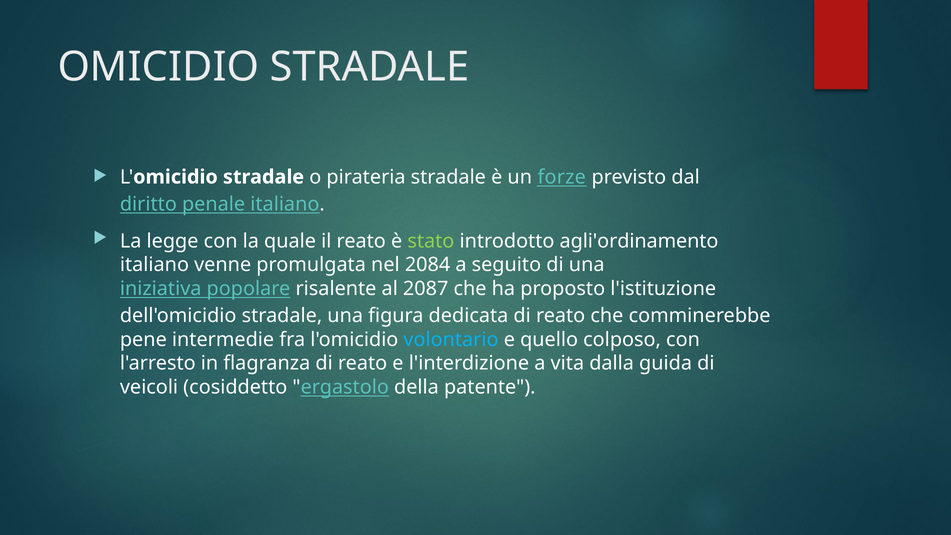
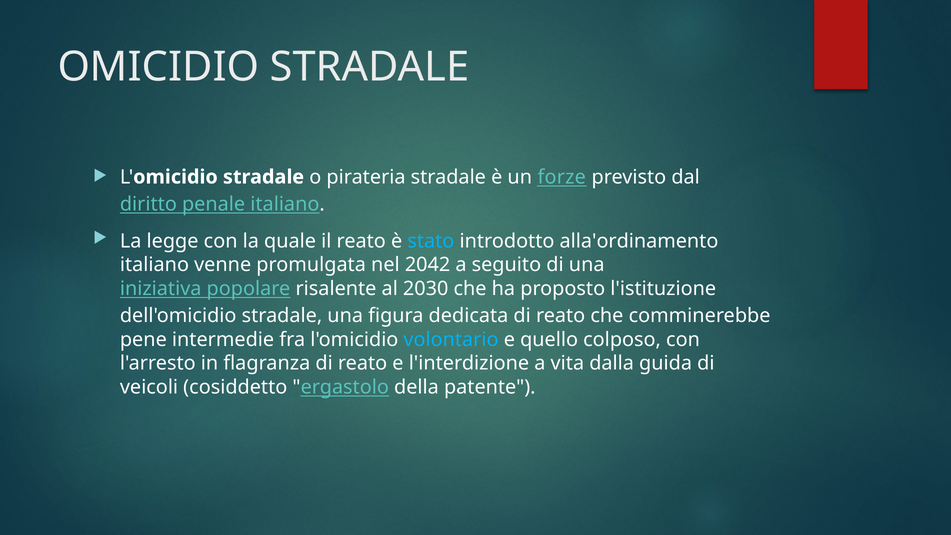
stato colour: light green -> light blue (431, 241)
agli'ordinamento: agli'ordinamento -> alla'ordinamento (639, 241)
2084: 2084 -> 2042 (428, 265)
2087: 2087 -> 2030 (426, 289)
